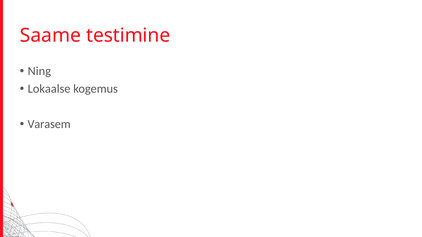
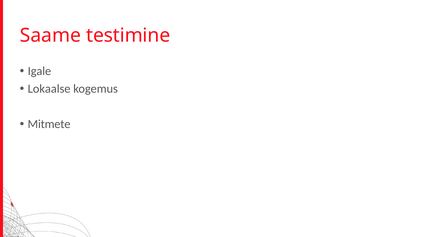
Ning: Ning -> Igale (39, 71)
Varasem: Varasem -> Mitmete (49, 124)
